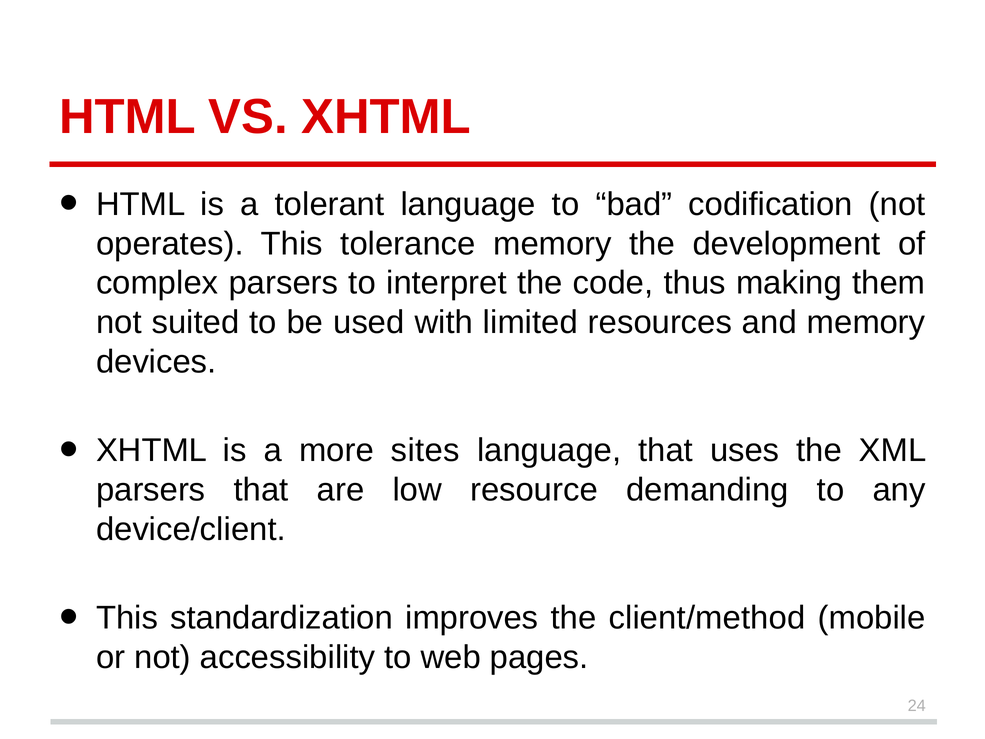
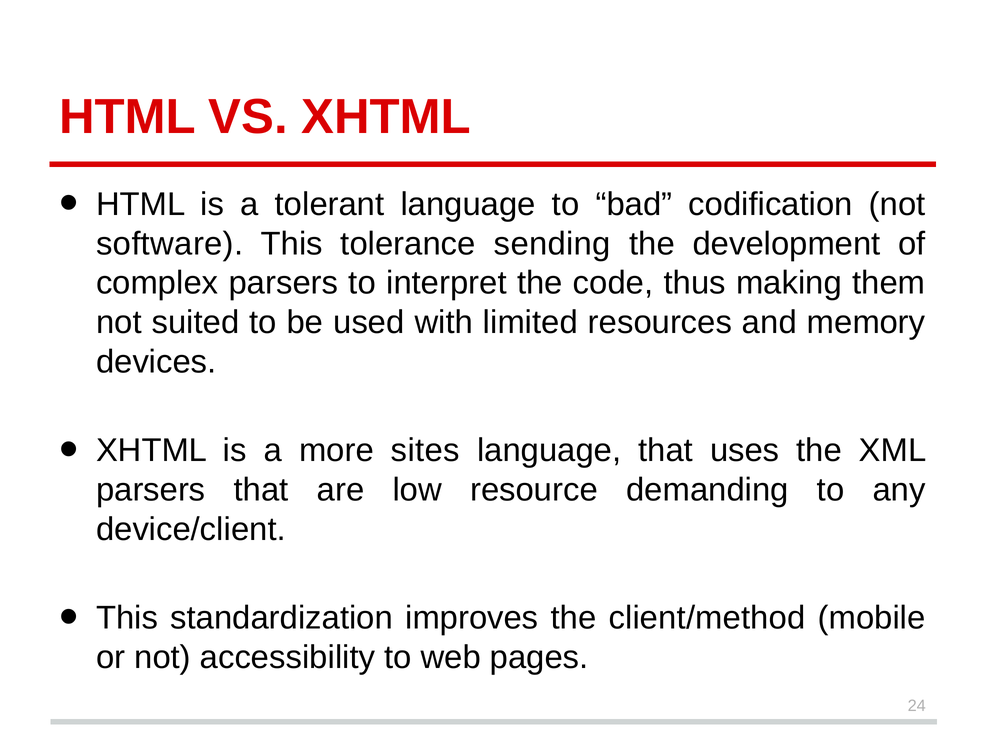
operates: operates -> software (170, 244)
tolerance memory: memory -> sending (552, 244)
